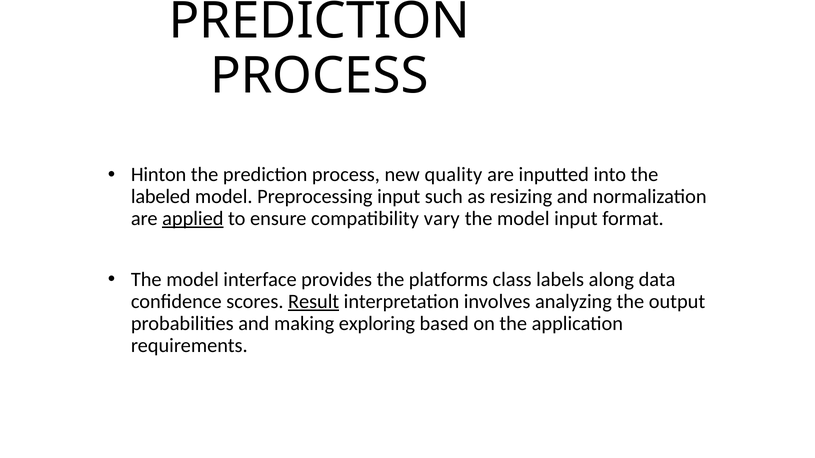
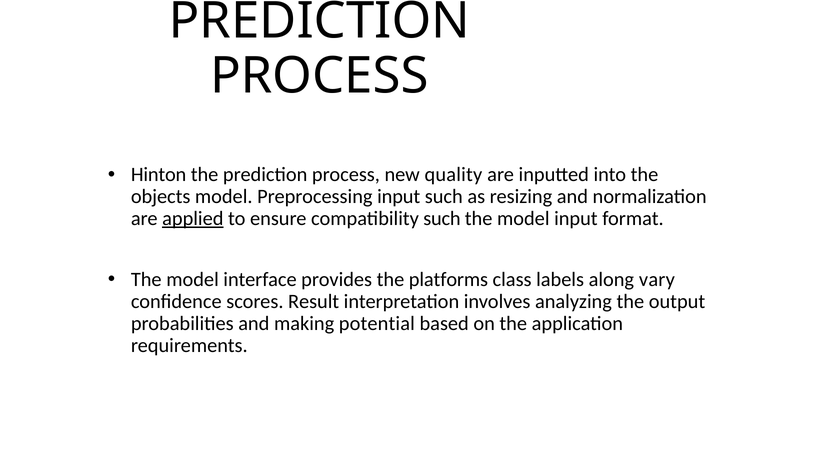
labeled: labeled -> objects (161, 197)
compatibility vary: vary -> such (442, 219)
data: data -> vary (657, 280)
Result underline: present -> none (314, 302)
exploring: exploring -> potential (377, 324)
